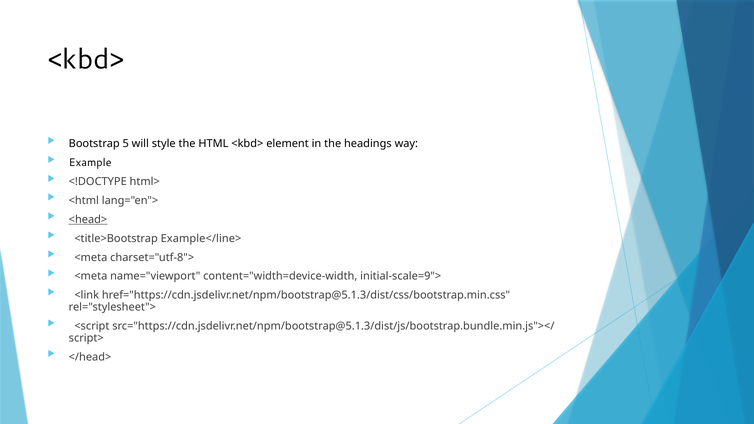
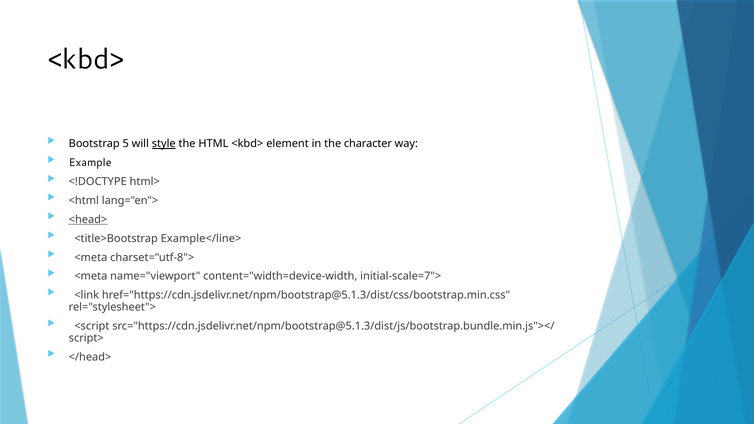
style underline: none -> present (164, 144)
headings: headings -> character (368, 144)
initial-scale=9">: initial-scale=9"> -> initial-scale=7"> (401, 276)
